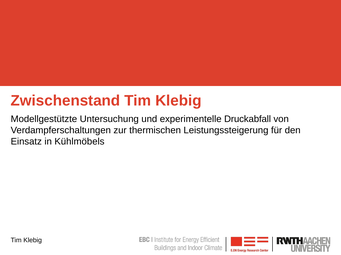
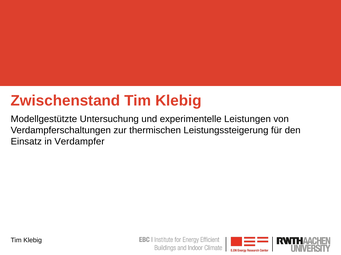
Druckabfall: Druckabfall -> Leistungen (247, 119)
Kühlmöbels: Kühlmöbels -> Verdampfer (79, 142)
